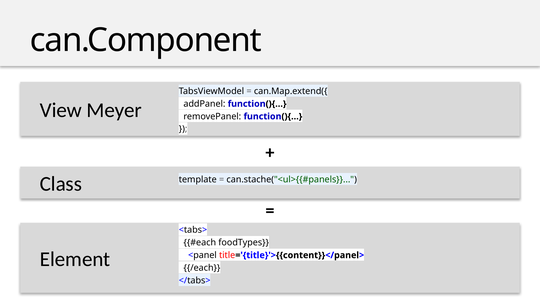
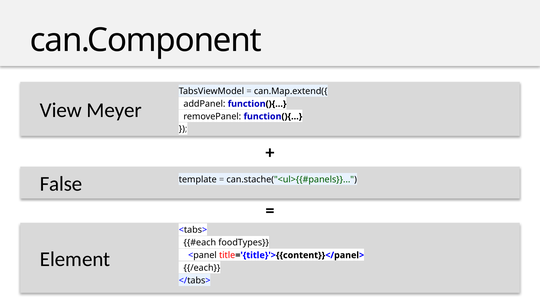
Class: Class -> False (61, 184)
